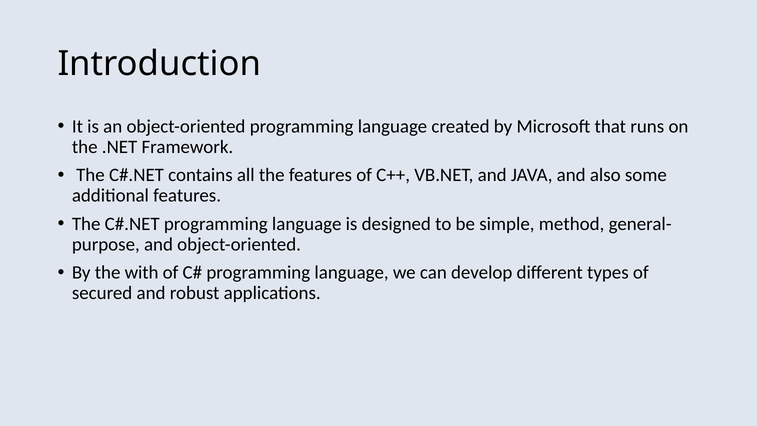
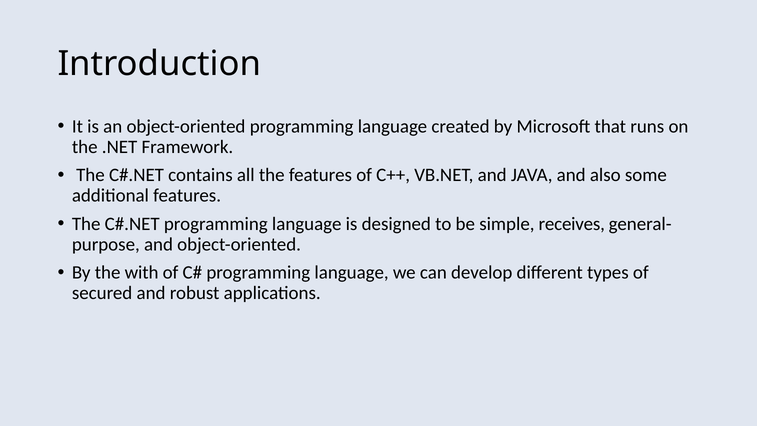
method: method -> receives (572, 224)
